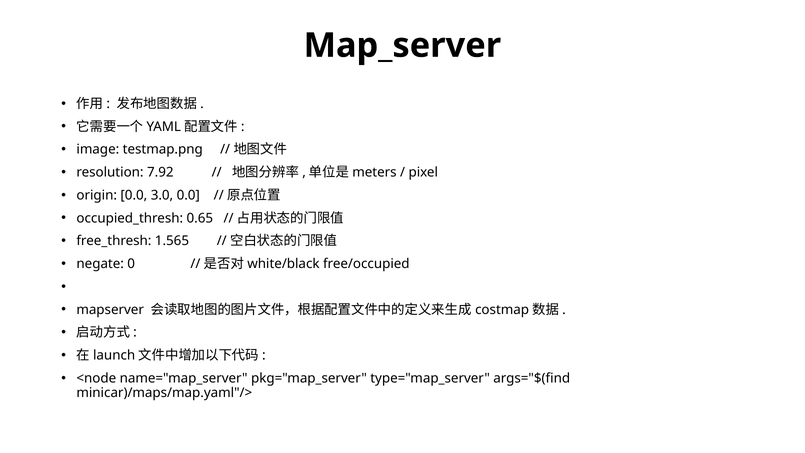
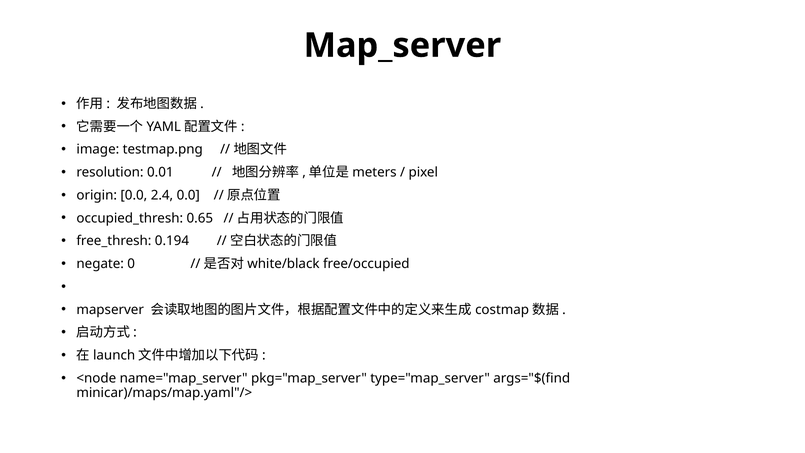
7.92: 7.92 -> 0.01 (160, 172)
3.0: 3.0 -> 2.4 (162, 195)
1.565: 1.565 -> 0.194 (172, 241)
